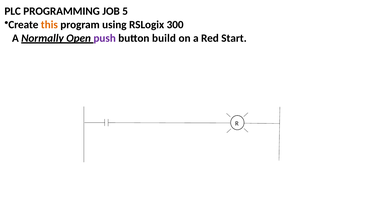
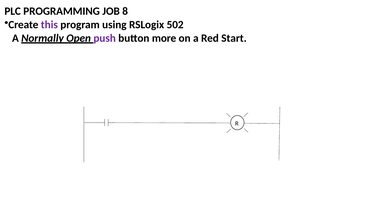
5: 5 -> 8 (125, 11)
this colour: orange -> purple (49, 25)
300: 300 -> 502 (175, 25)
build: build -> more (164, 38)
